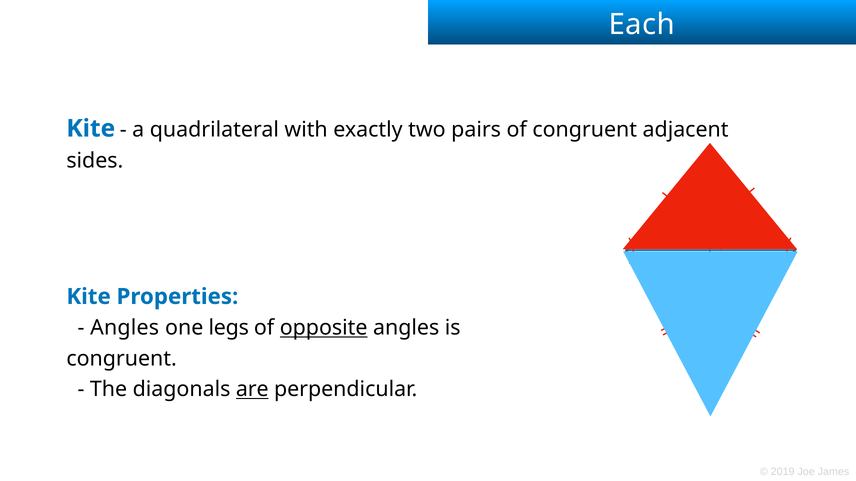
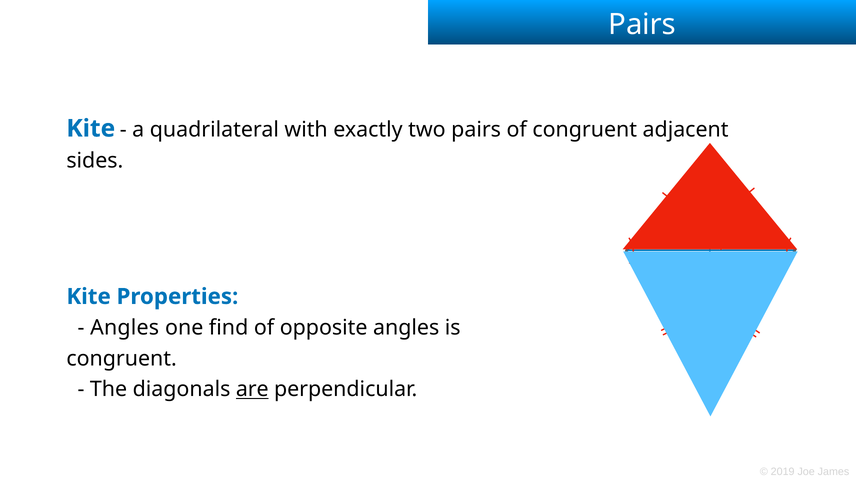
Each: Each -> Pairs (642, 24)
legs: legs -> find (229, 328)
opposite underline: present -> none (324, 328)
